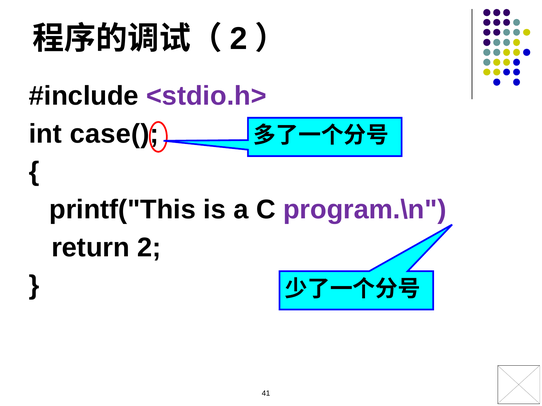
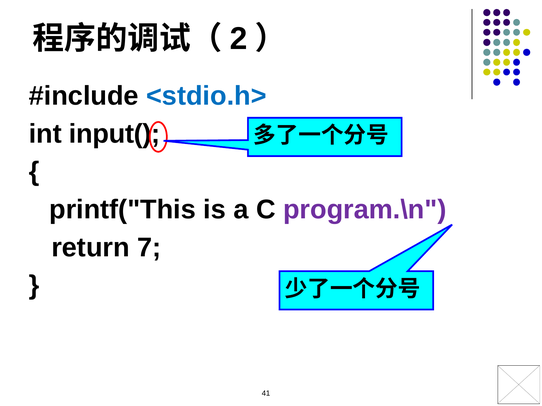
<stdio.h> colour: purple -> blue (206, 96)
case(: case( -> input( (115, 134)
return 2: 2 -> 7 (149, 248)
